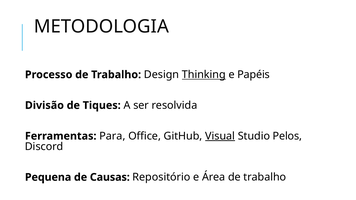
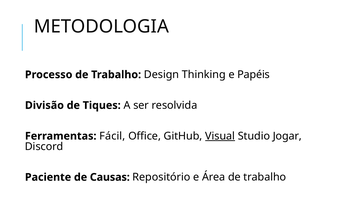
Thinking underline: present -> none (204, 75)
Para: Para -> Fácil (112, 136)
Pelos: Pelos -> Jogar (287, 136)
Pequena: Pequena -> Paciente (48, 177)
